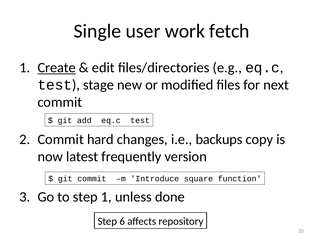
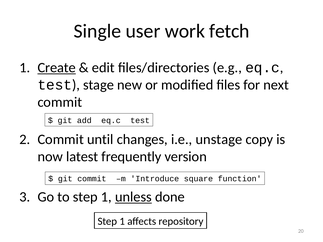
hard: hard -> until (100, 140)
backups: backups -> unstage (219, 140)
unless underline: none -> present (133, 197)
6: 6 -> 1 (122, 221)
